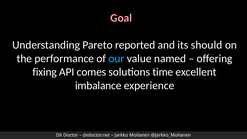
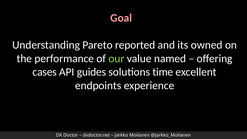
should: should -> owned (207, 45)
our colour: light blue -> light green (116, 58)
fixing: fixing -> cases (45, 72)
comes: comes -> guides (91, 72)
imbalance: imbalance -> endpoints (98, 86)
